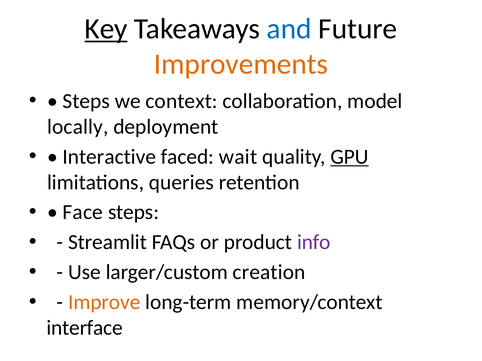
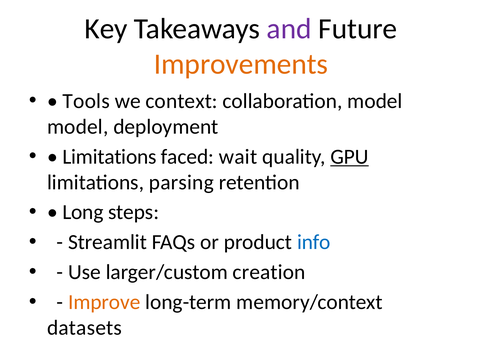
Key underline: present -> none (106, 29)
and colour: blue -> purple (289, 29)
Steps: Steps -> Tools (86, 101)
locally: locally -> model (78, 127)
Interactive: Interactive -> Limitations (109, 157)
queries: queries -> parsing (181, 183)
Face: Face -> Long (83, 213)
info colour: purple -> blue (314, 243)
interface: interface -> datasets (84, 328)
